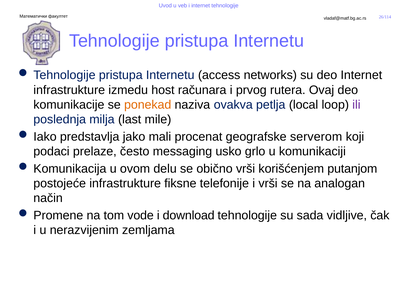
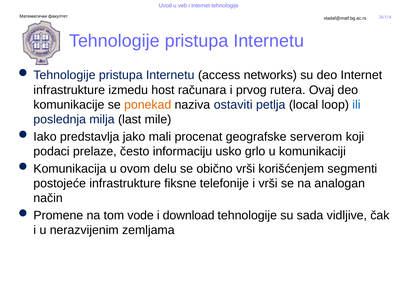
ovakva: ovakva -> ostaviti (233, 105)
ili colour: purple -> blue (356, 105)
messaging: messaging -> informaciju (182, 152)
putanjom: putanjom -> segmenti (352, 169)
